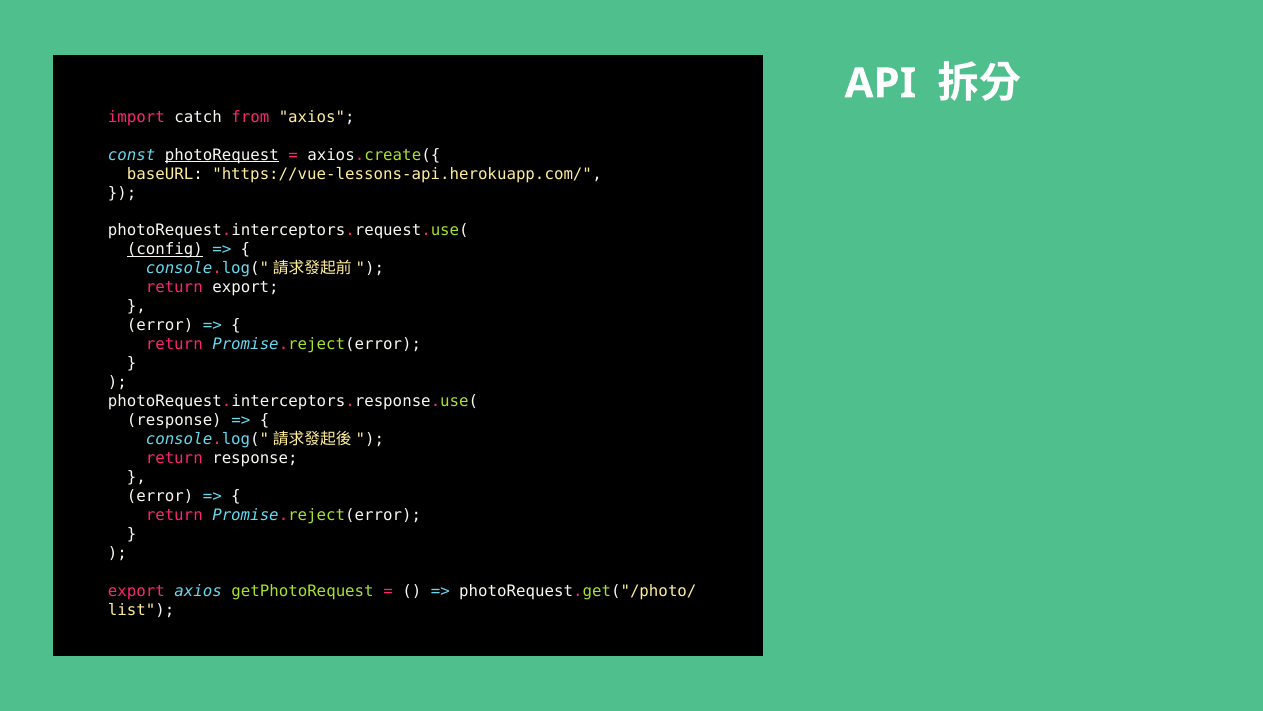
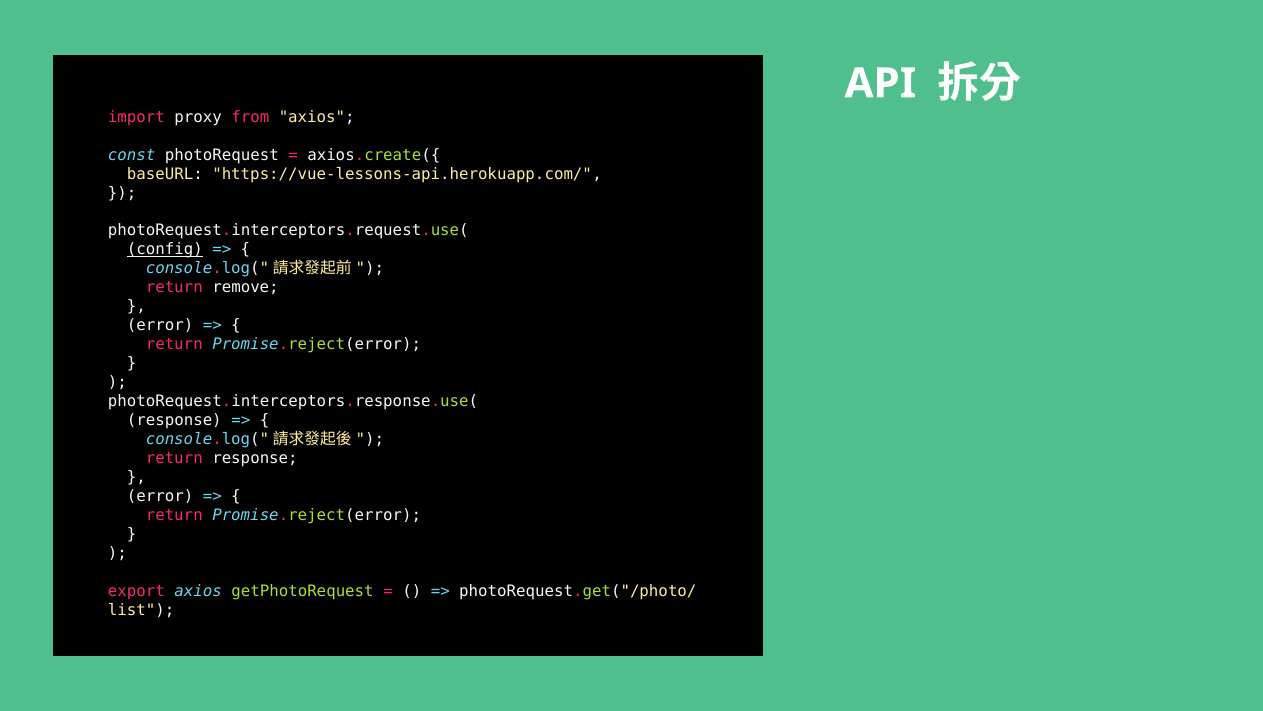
catch: catch -> proxy (198, 117)
photoRequest underline: present -> none (222, 155)
return export: export -> remove (246, 287)
